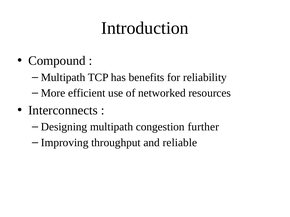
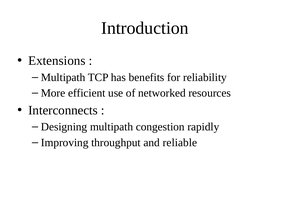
Compound: Compound -> Extensions (57, 61)
further: further -> rapidly (203, 127)
